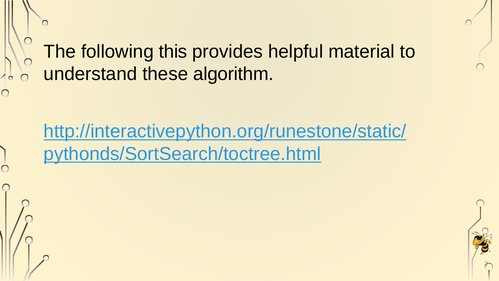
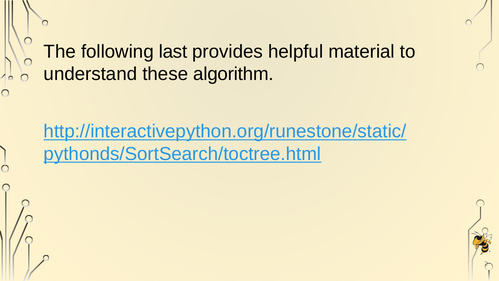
this: this -> last (173, 51)
